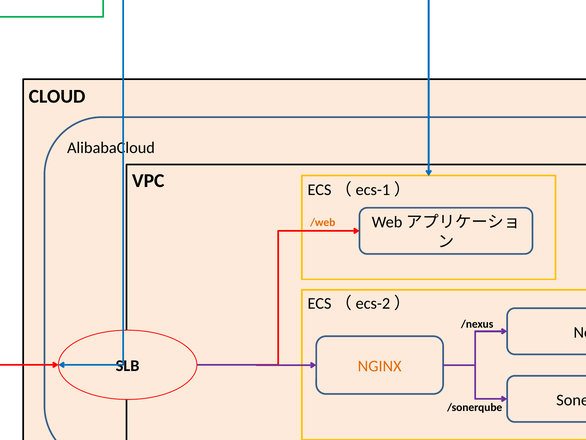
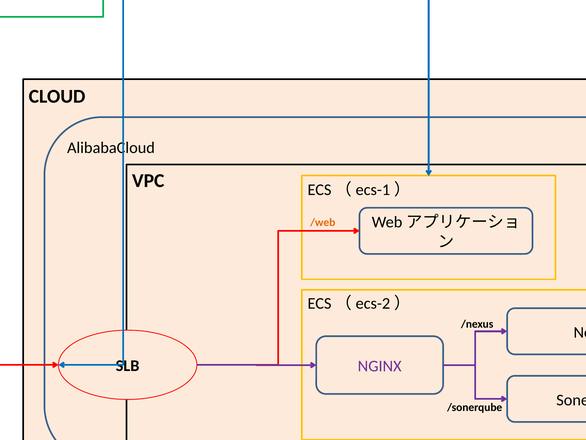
NGINX colour: orange -> purple (380, 366)
